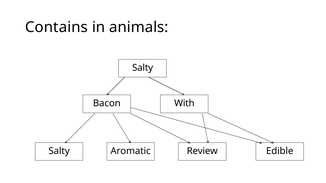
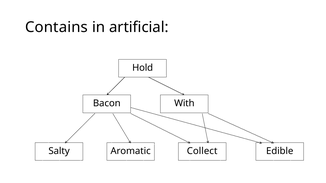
animals: animals -> artificial (139, 27)
Salty: Salty -> Hold (143, 68)
Review: Review -> Collect (202, 151)
